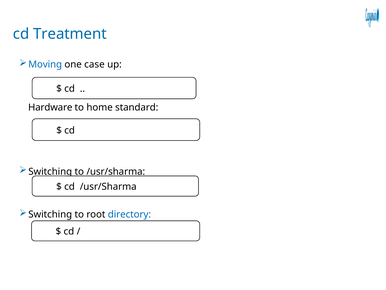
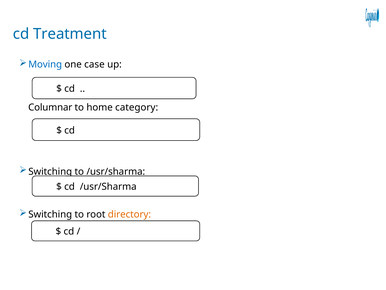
Hardware: Hardware -> Columnar (50, 107)
standard: standard -> category (137, 107)
directory colour: blue -> orange (129, 214)
